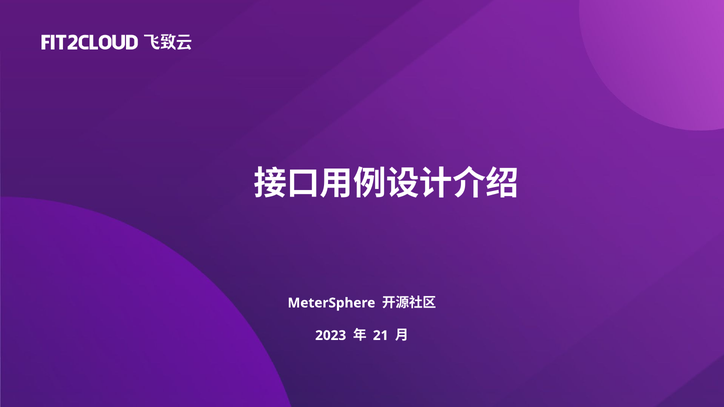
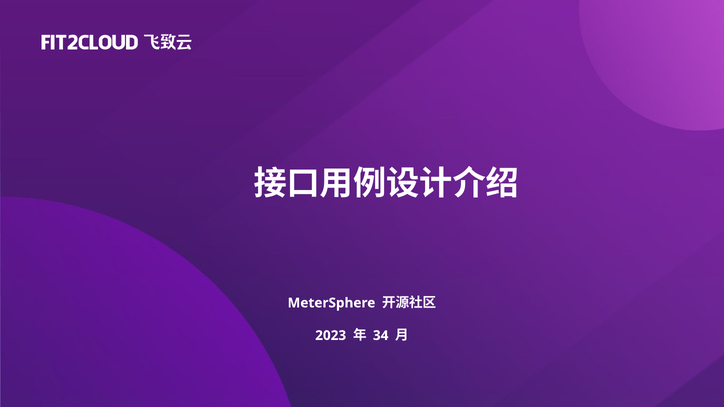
21: 21 -> 34 (381, 336)
